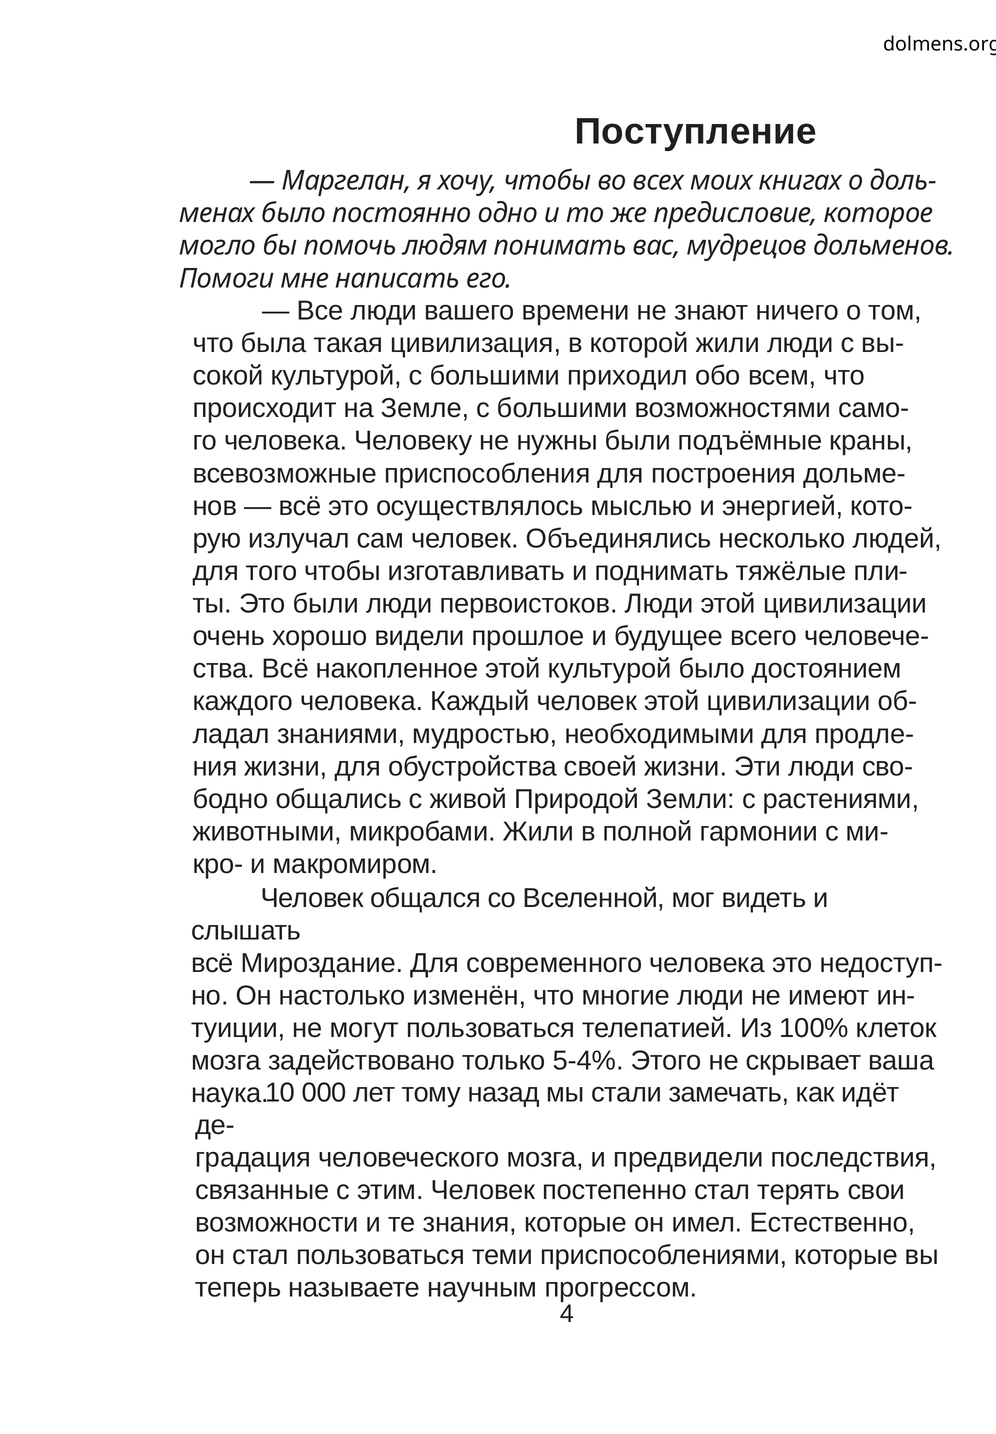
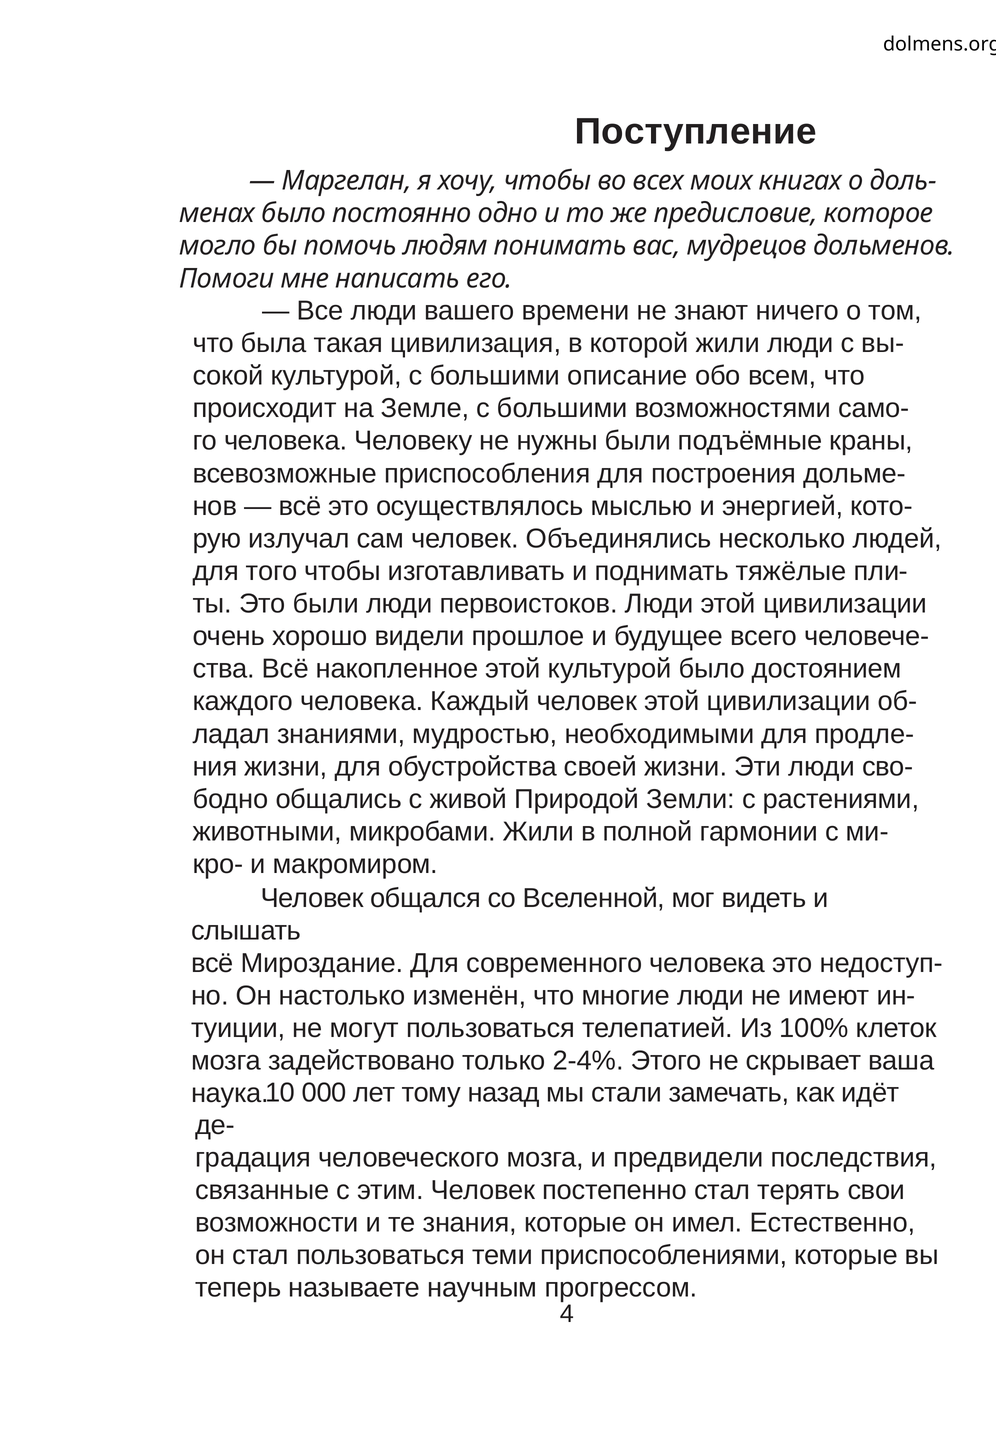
приходил: приходил -> описание (627, 376)
5-4%: 5-4% -> 2-4% (588, 1061)
